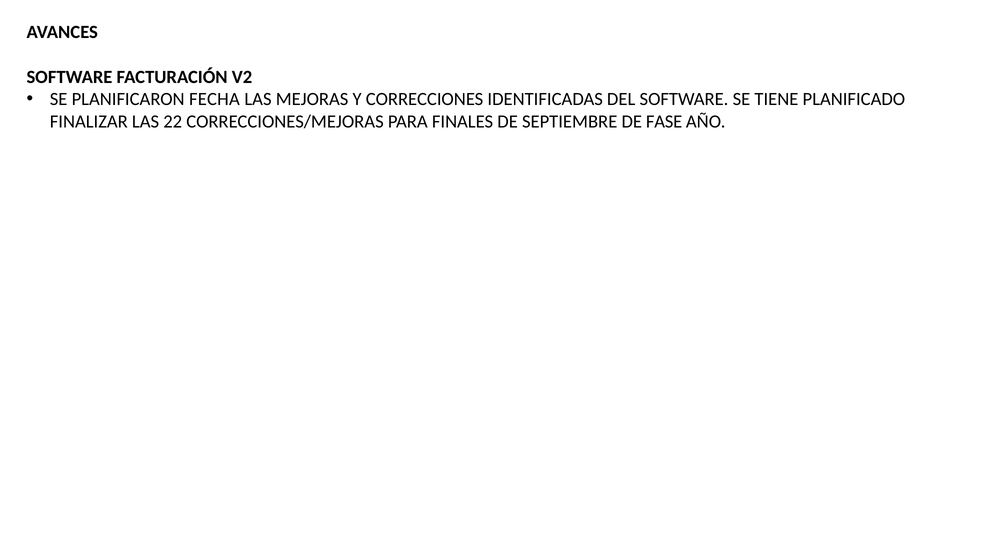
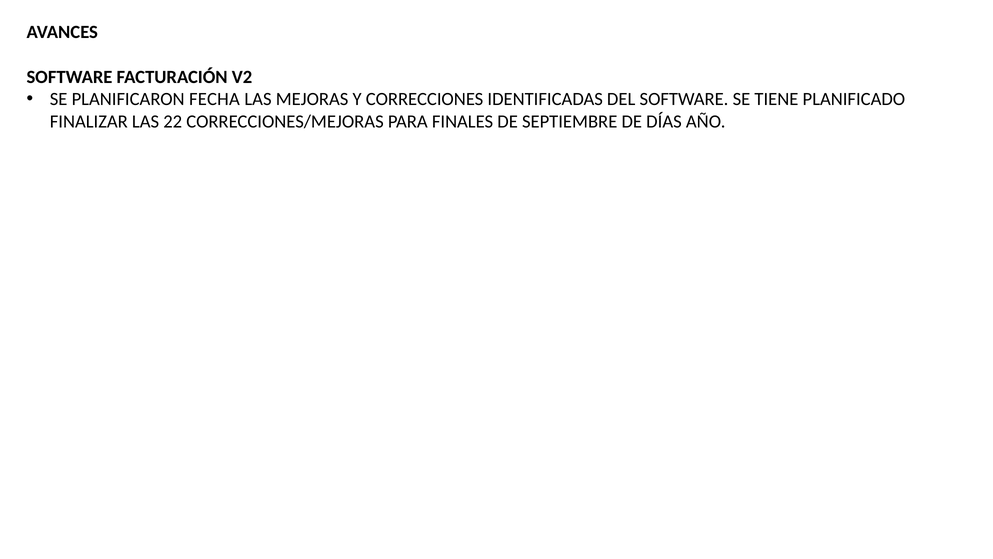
FASE: FASE -> DÍAS (664, 122)
